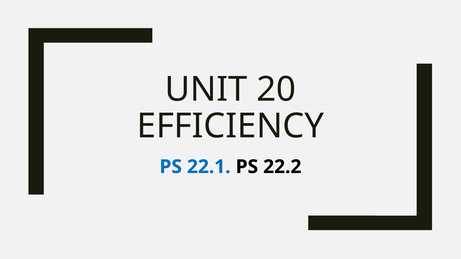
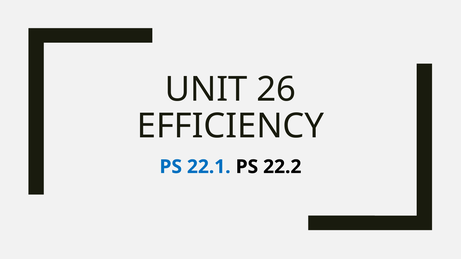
20: 20 -> 26 (276, 89)
